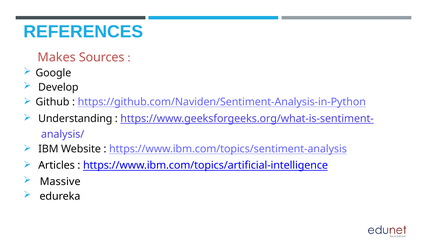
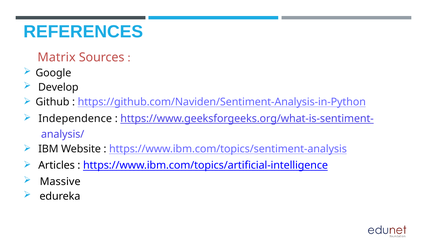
Makes: Makes -> Matrix (57, 57)
Understanding: Understanding -> Independence (75, 119)
